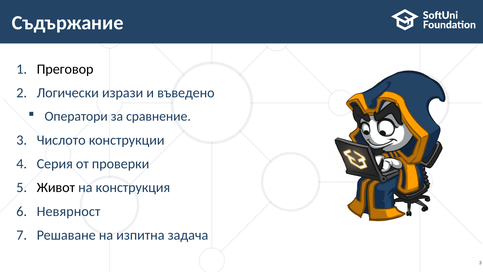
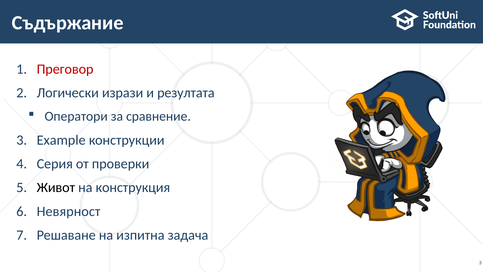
Преговор colour: black -> red (65, 69)
въведено: въведено -> резултата (186, 93)
Числото: Числото -> Examplе (61, 140)
